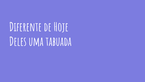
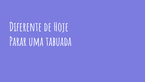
Deles: Deles -> Parar (18, 42)
